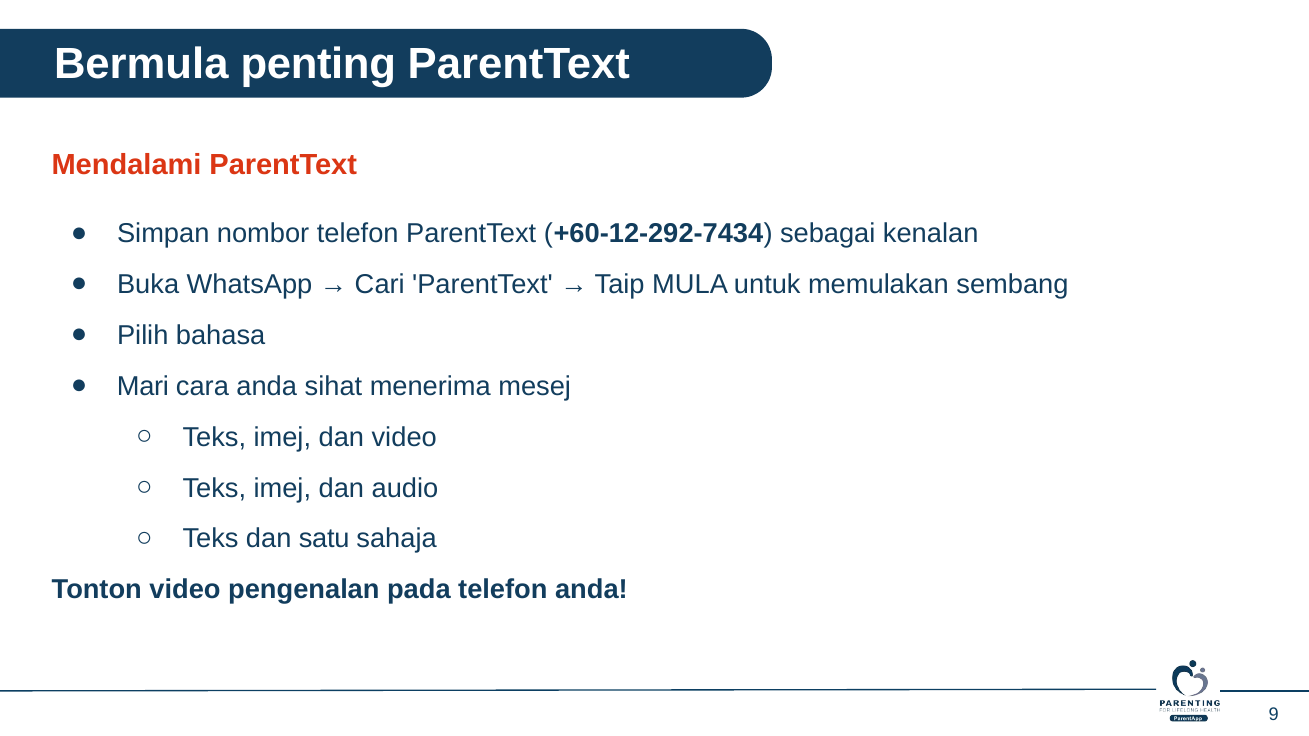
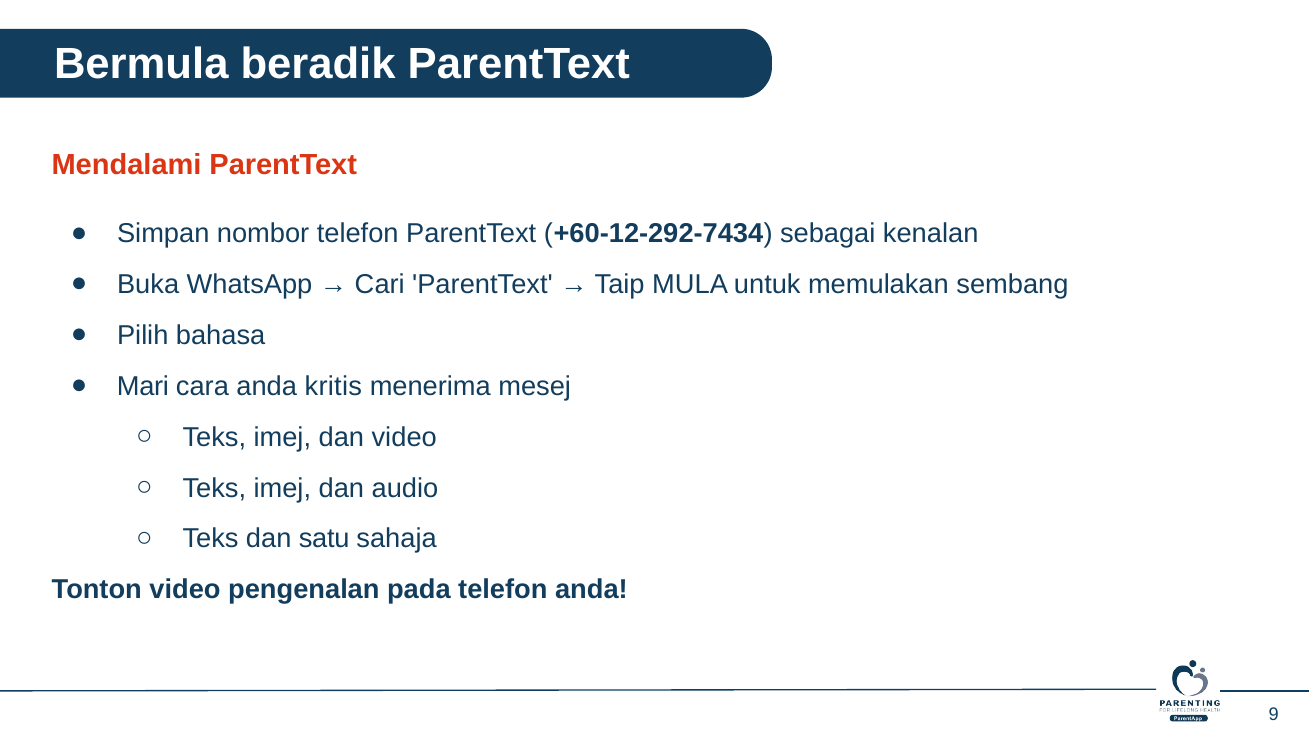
penting: penting -> beradik (318, 64)
sihat: sihat -> kritis (333, 386)
